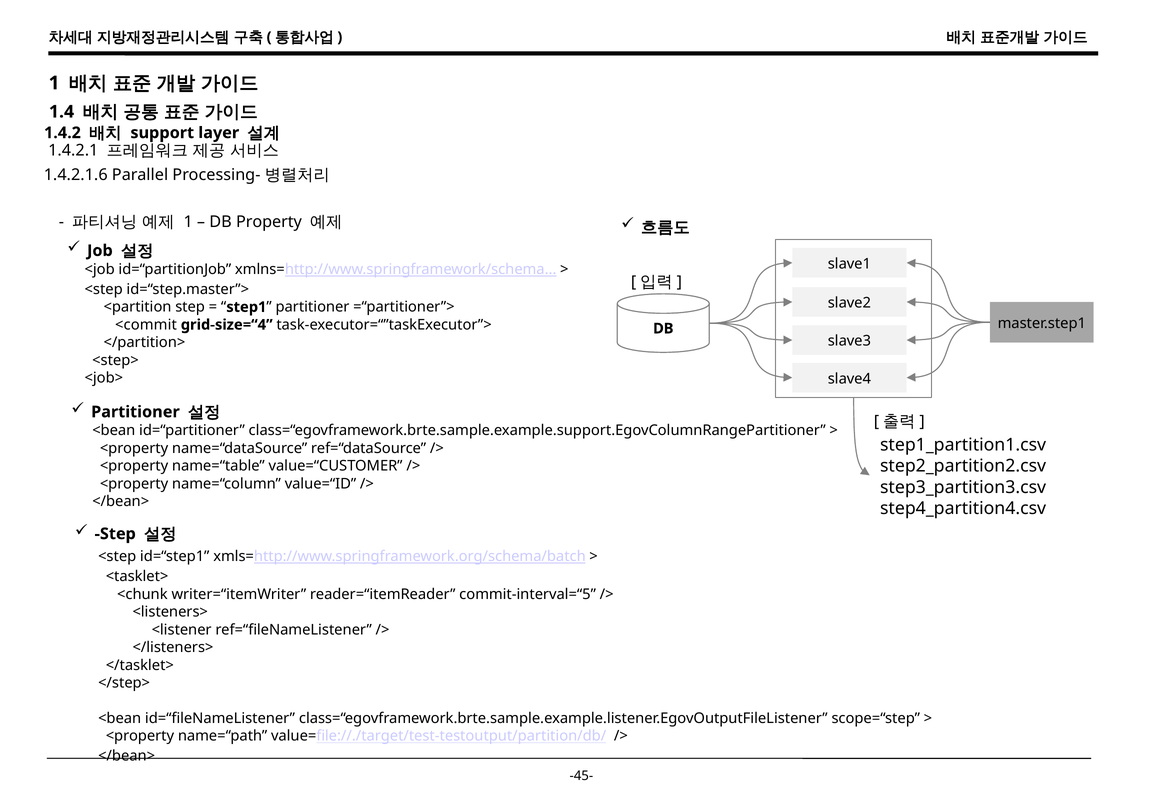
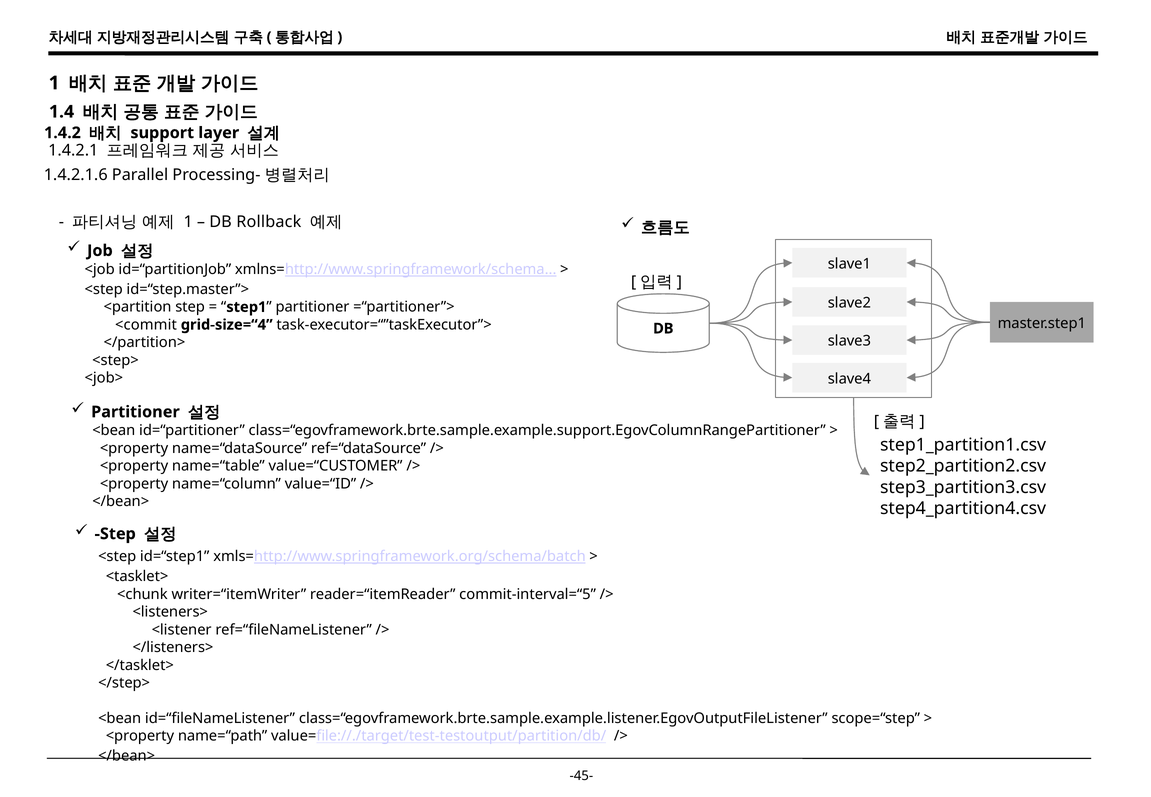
Property: Property -> Rollback (269, 222)
